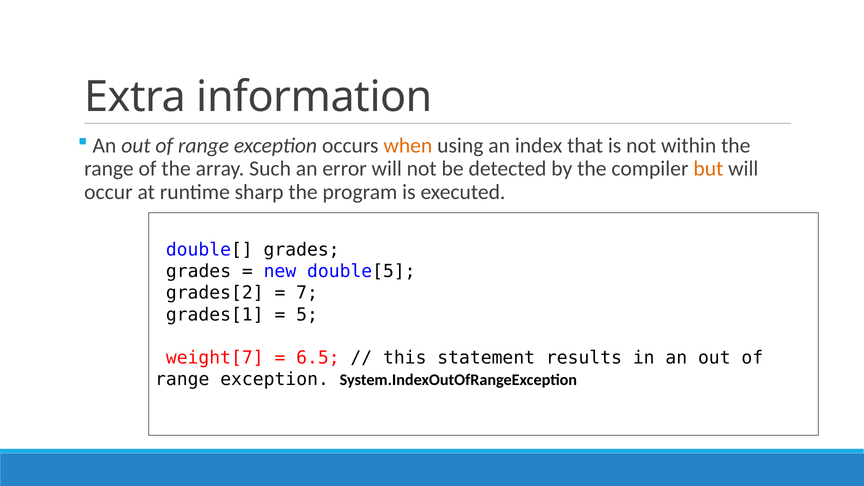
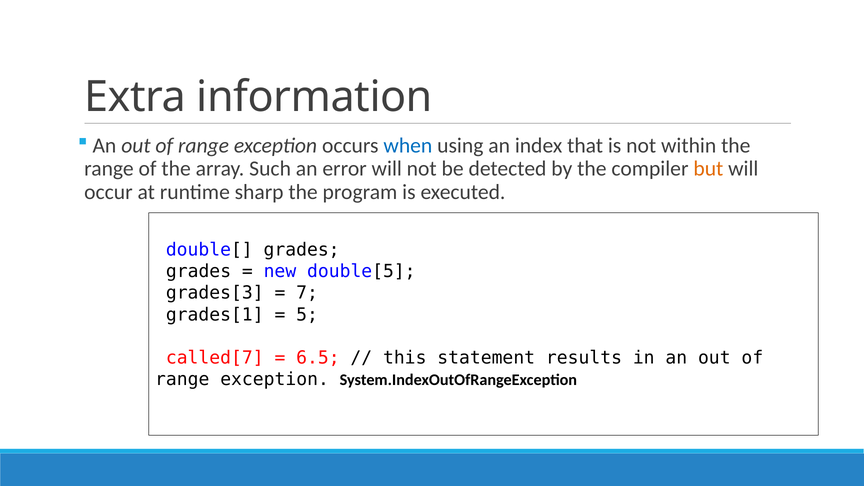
when colour: orange -> blue (408, 145)
grades[2: grades[2 -> grades[3 (215, 293)
weight[7: weight[7 -> called[7 (215, 358)
